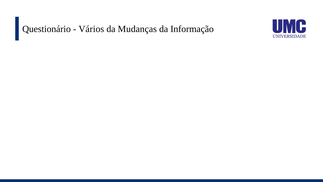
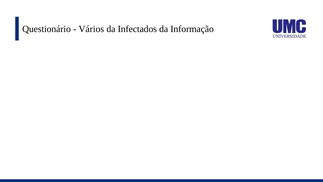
Mudanças: Mudanças -> Infectados (137, 29)
